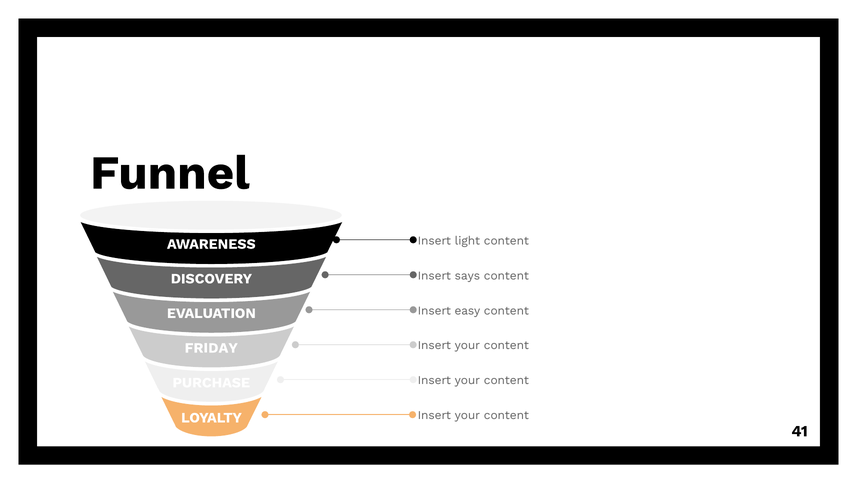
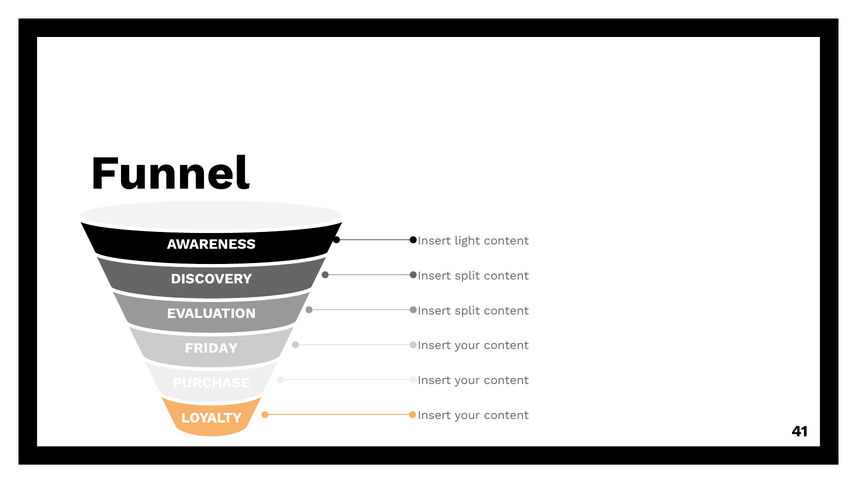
says: says -> split (467, 276)
easy: easy -> split (467, 311)
